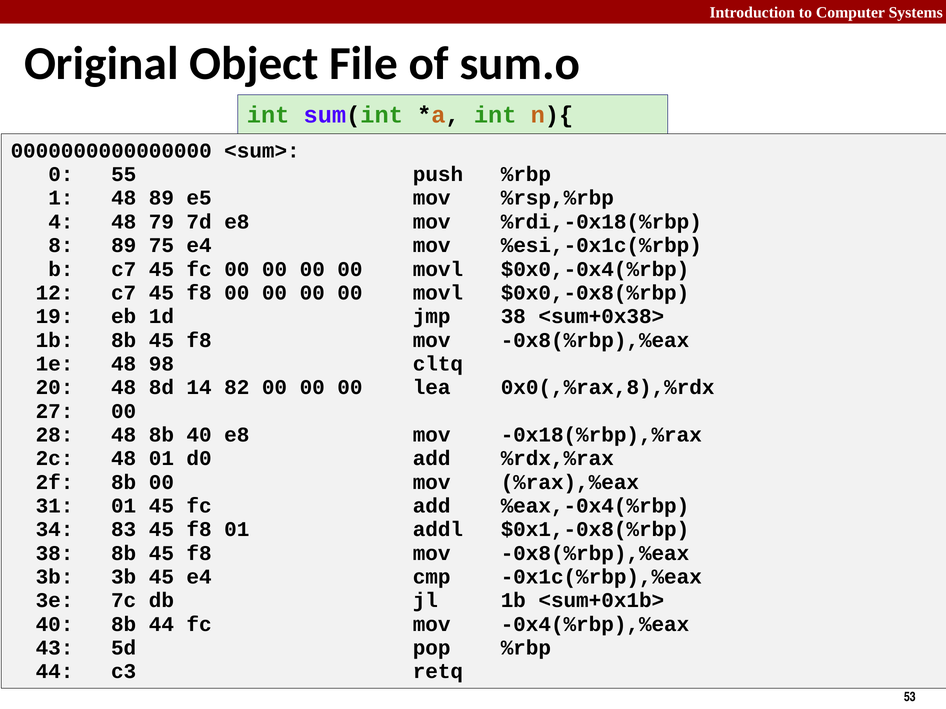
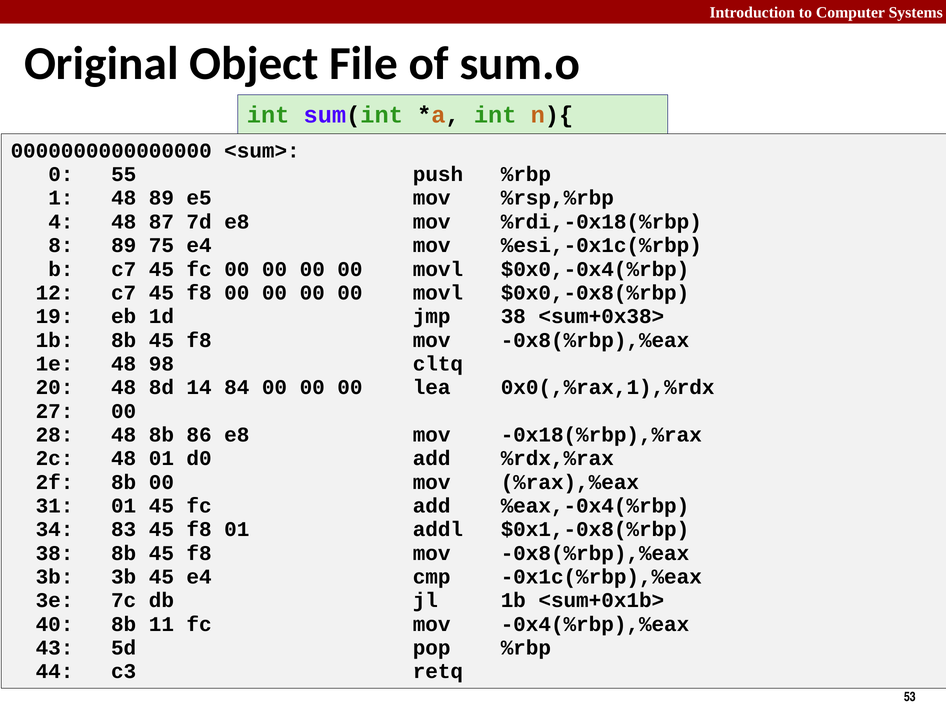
79: 79 -> 87 (161, 222)
82: 82 -> 84 (237, 388)
0x0(,%rax,8),%rdx: 0x0(,%rax,8),%rdx -> 0x0(,%rax,1),%rdx (608, 388)
8b 40: 40 -> 86 (199, 435)
8b 44: 44 -> 11 (161, 625)
